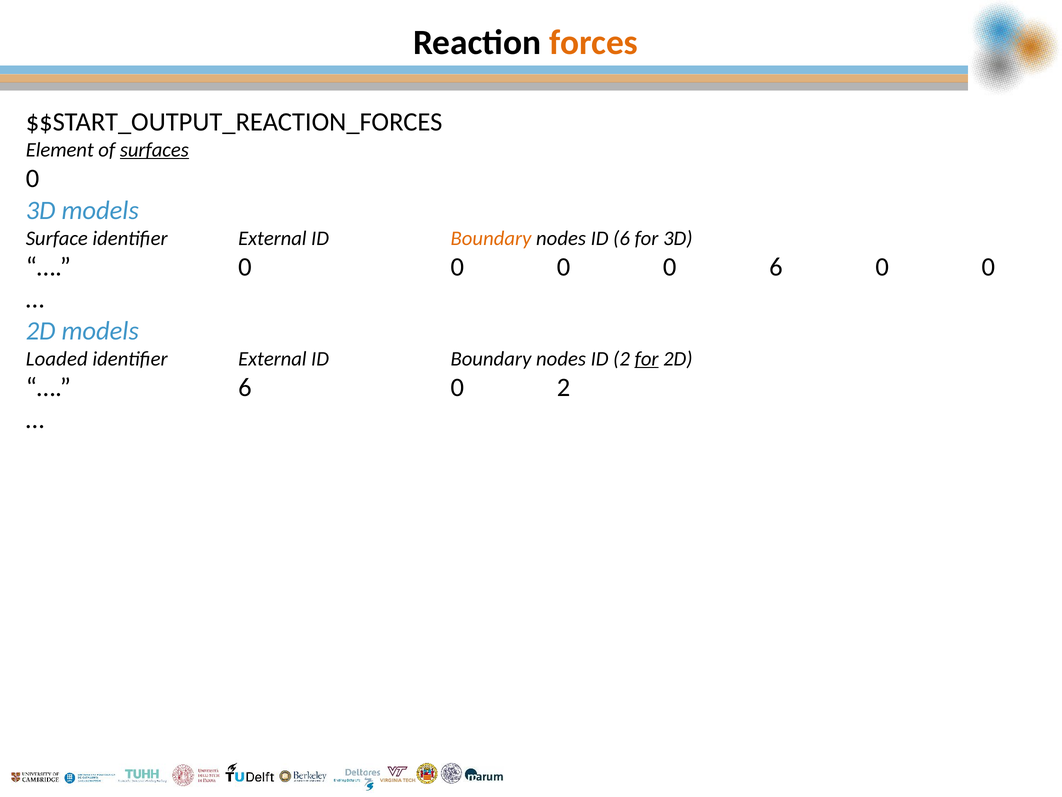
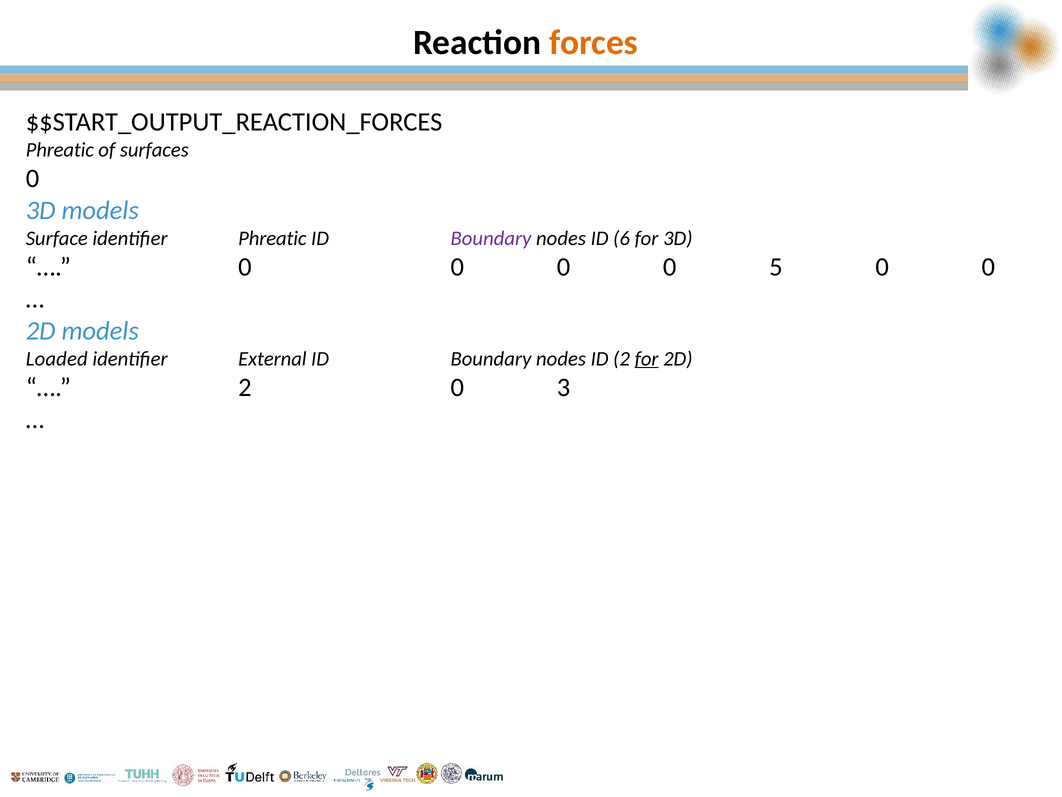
Element: Element -> Phreatic (60, 150)
surfaces underline: present -> none (154, 150)
Surface identifier External: External -> Phreatic (272, 238)
Boundary colour: orange -> purple (491, 238)
0 6: 6 -> 5 (776, 267)
6: 6 -> 2 (245, 387)
0 2: 2 -> 3 (564, 387)
